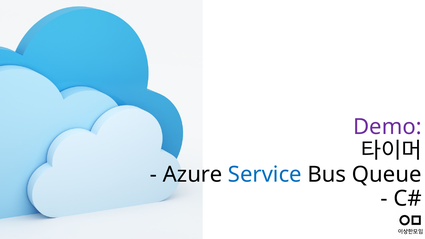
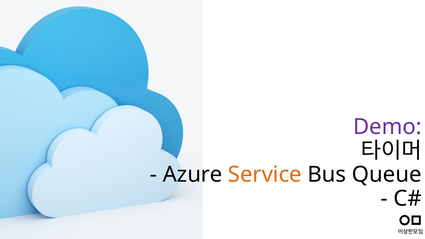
Service colour: blue -> orange (265, 175)
